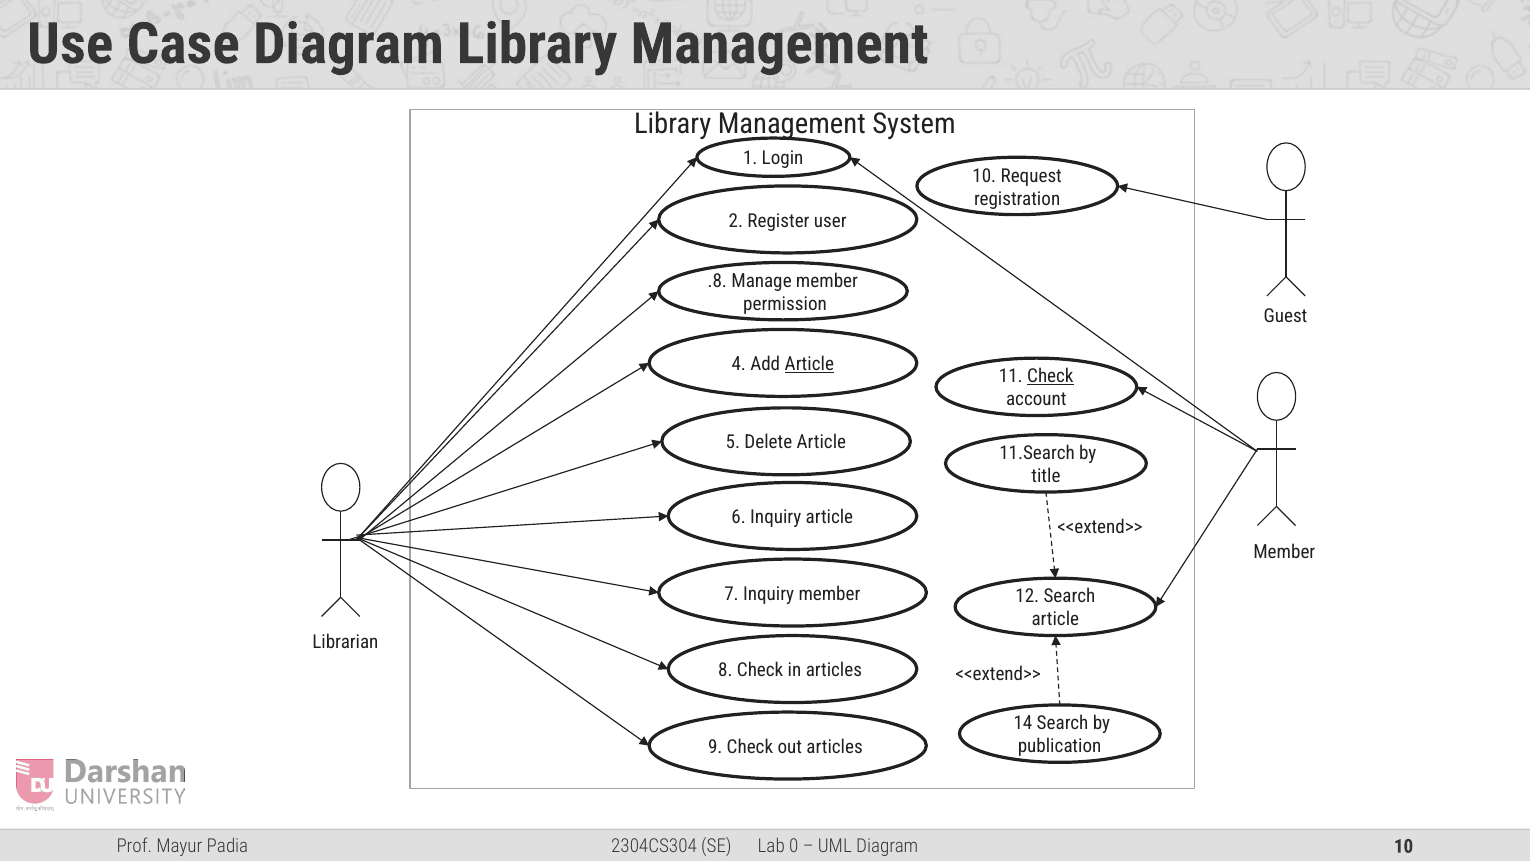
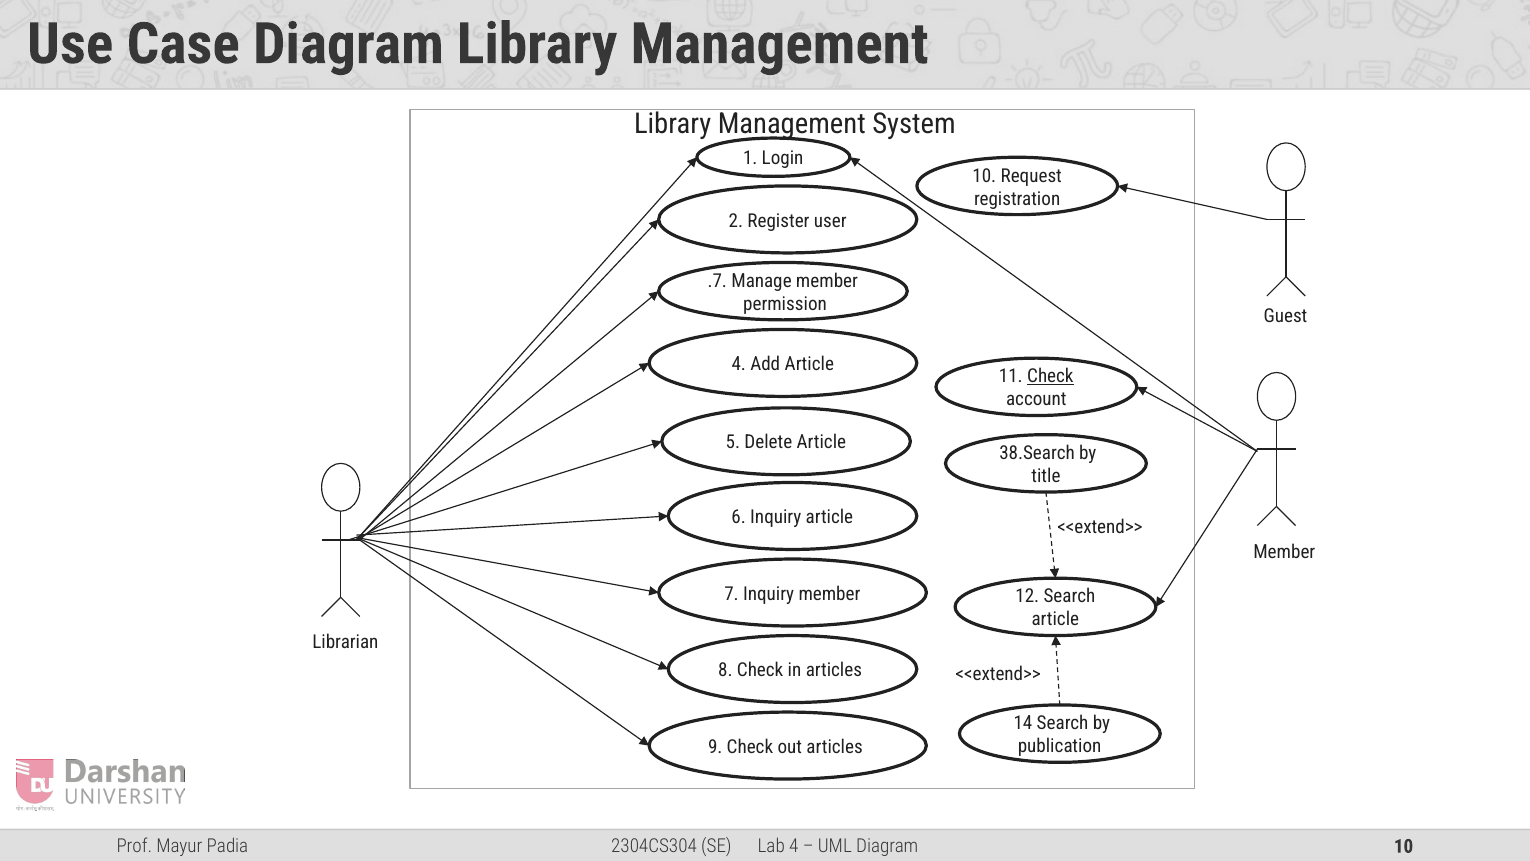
.8: .8 -> .7 (717, 281)
Article underline: present -> none (809, 364)
11.Search: 11.Search -> 38.Search (1037, 453)
0: 0 -> 4 (794, 846)
